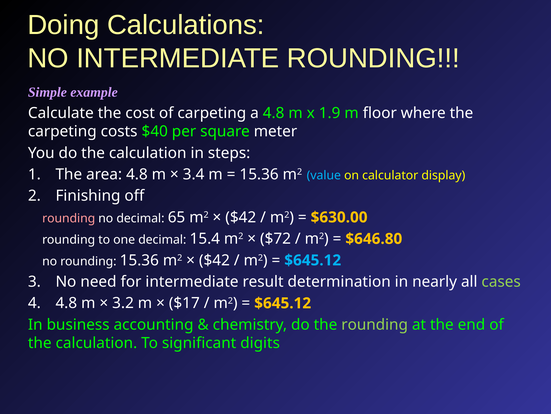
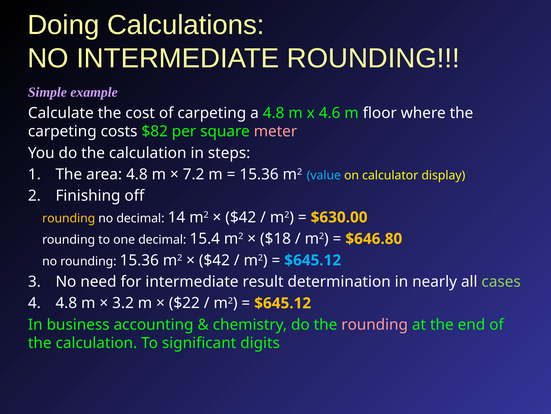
1.9: 1.9 -> 4.6 (330, 113)
$40: $40 -> $82 (155, 131)
meter colour: white -> pink (275, 131)
3.4: 3.4 -> 7.2 (194, 174)
rounding colour: pink -> yellow (69, 218)
65: 65 -> 14 (177, 217)
$72: $72 -> $18 (276, 238)
$17: $17 -> $22 (184, 303)
rounding colour: light green -> pink (375, 324)
